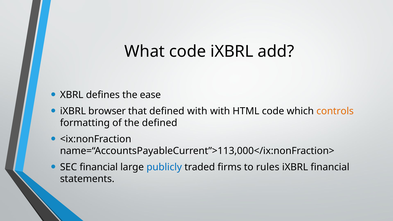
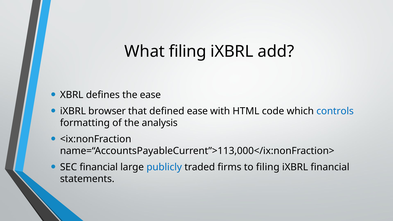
What code: code -> filing (188, 51)
defined with: with -> ease (197, 111)
controls colour: orange -> blue (335, 111)
the defined: defined -> analysis (160, 123)
to rules: rules -> filing (268, 167)
